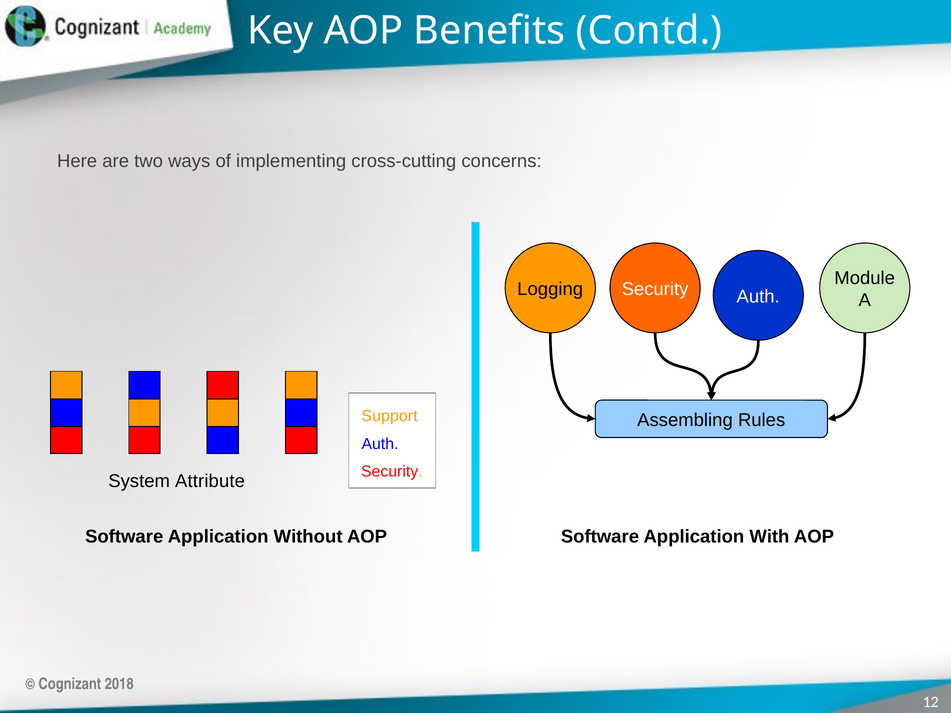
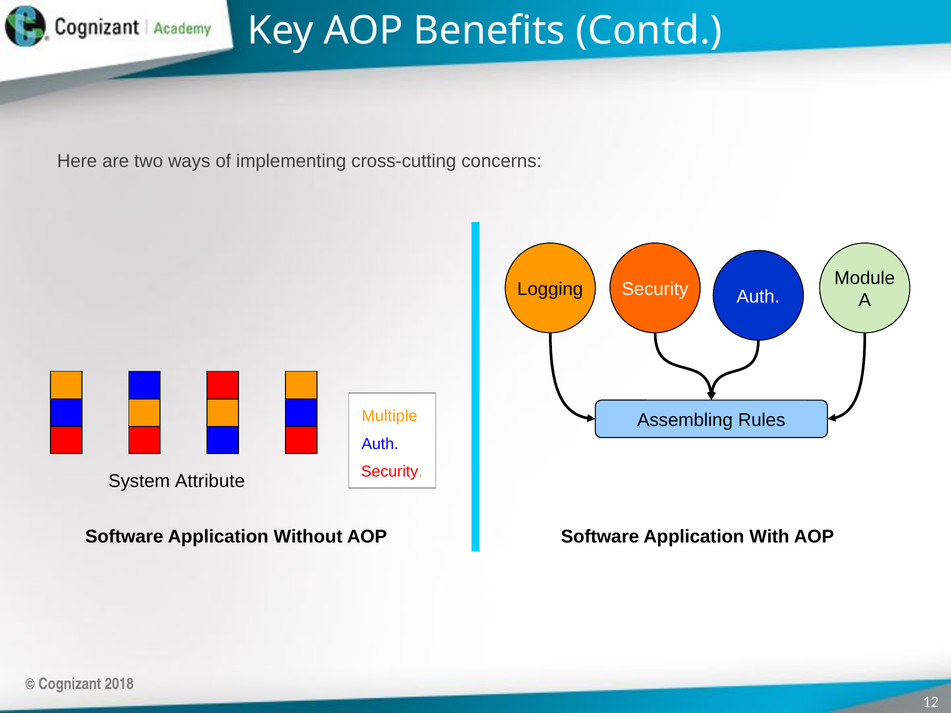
Support: Support -> Multiple (390, 416)
